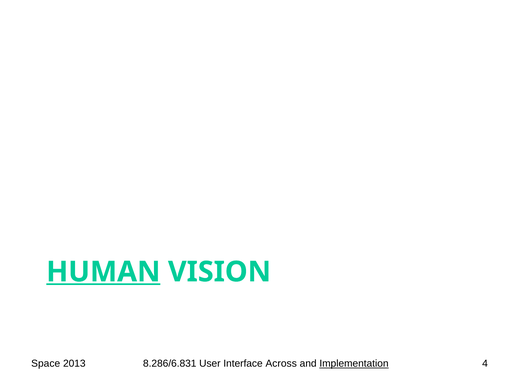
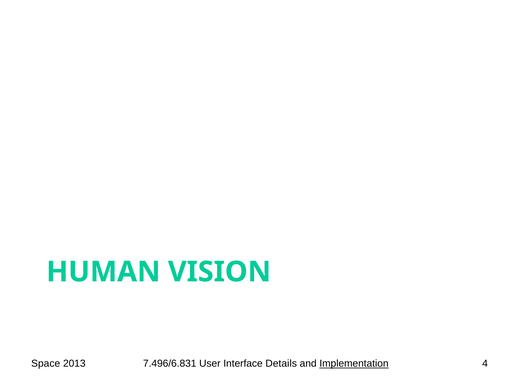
HUMAN underline: present -> none (103, 272)
8.286/6.831: 8.286/6.831 -> 7.496/6.831 (170, 364)
Across: Across -> Details (281, 364)
